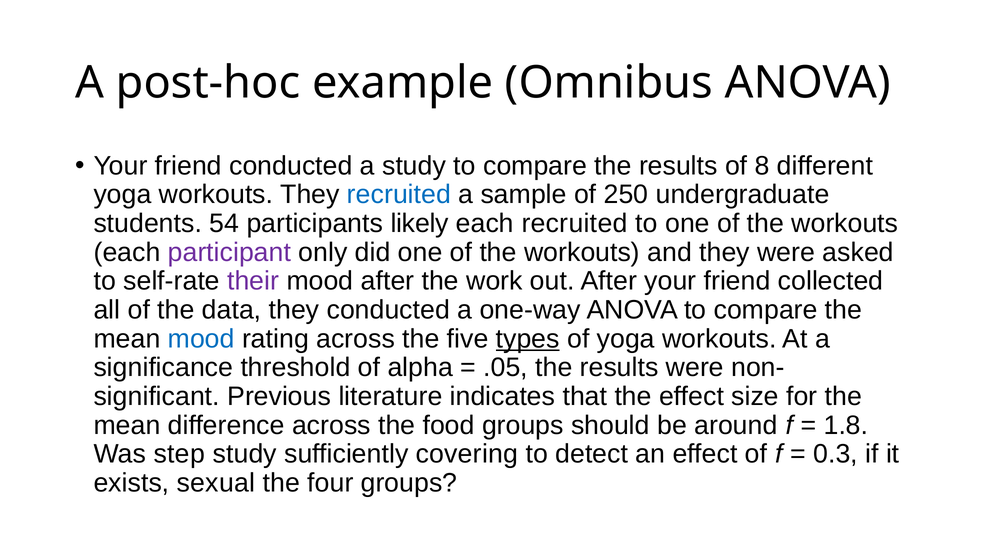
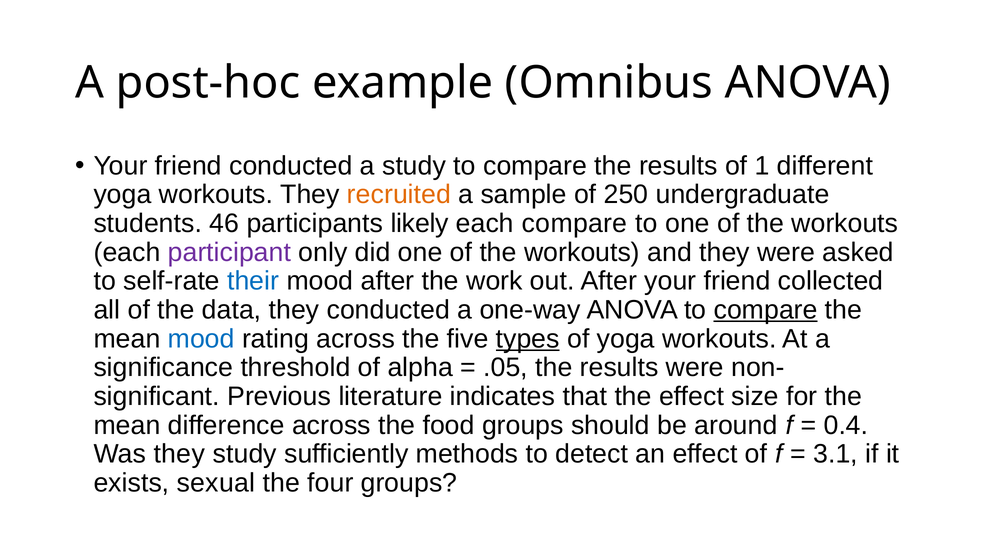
8: 8 -> 1 (762, 166)
recruited colour: blue -> orange (399, 194)
54: 54 -> 46 (224, 223)
each recruited: recruited -> compare (575, 223)
their colour: purple -> blue (253, 281)
compare underline: none -> present (766, 310)
1.8: 1.8 -> 0.4 (846, 425)
Was step: step -> they (179, 454)
covering: covering -> methods (467, 454)
0.3: 0.3 -> 3.1 (836, 454)
